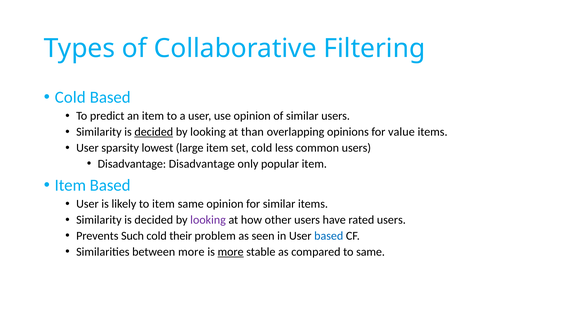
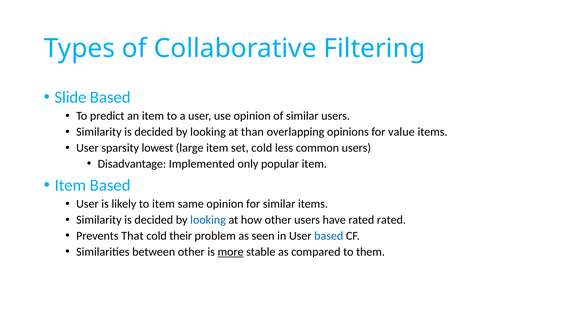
Cold: Cold -> Slide (70, 97)
decided underline: present -> none (154, 132)
Disadvantage Disadvantage: Disadvantage -> Implemented (202, 164)
looking colour: purple -> blue (208, 219)
rated users: users -> rated (391, 219)
Such: Such -> That (132, 235)
between more: more -> other (191, 251)
to same: same -> them (371, 251)
